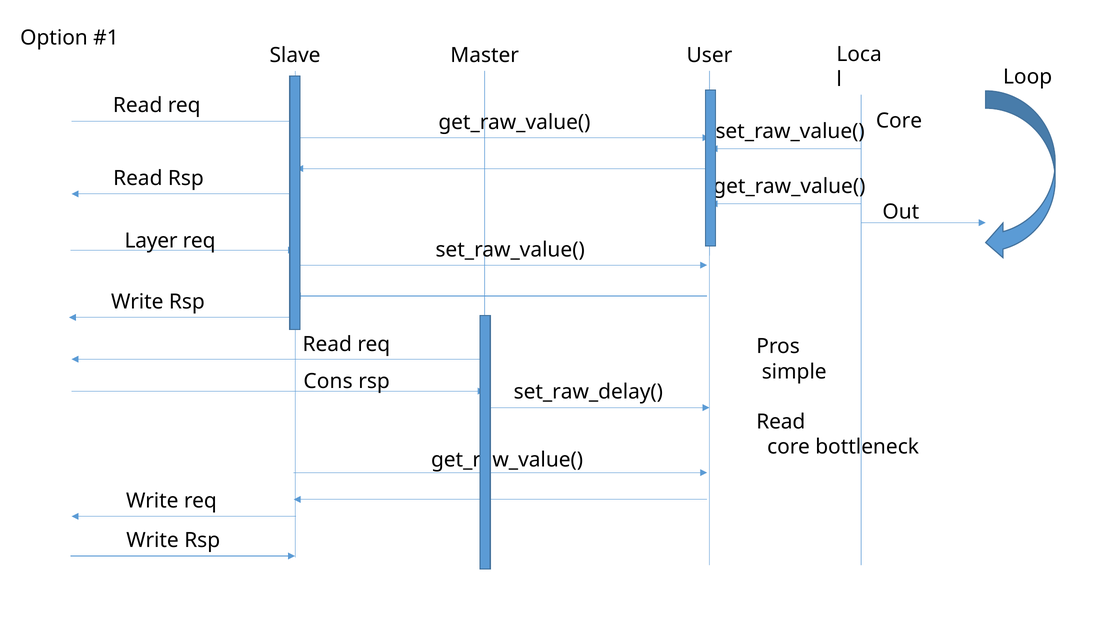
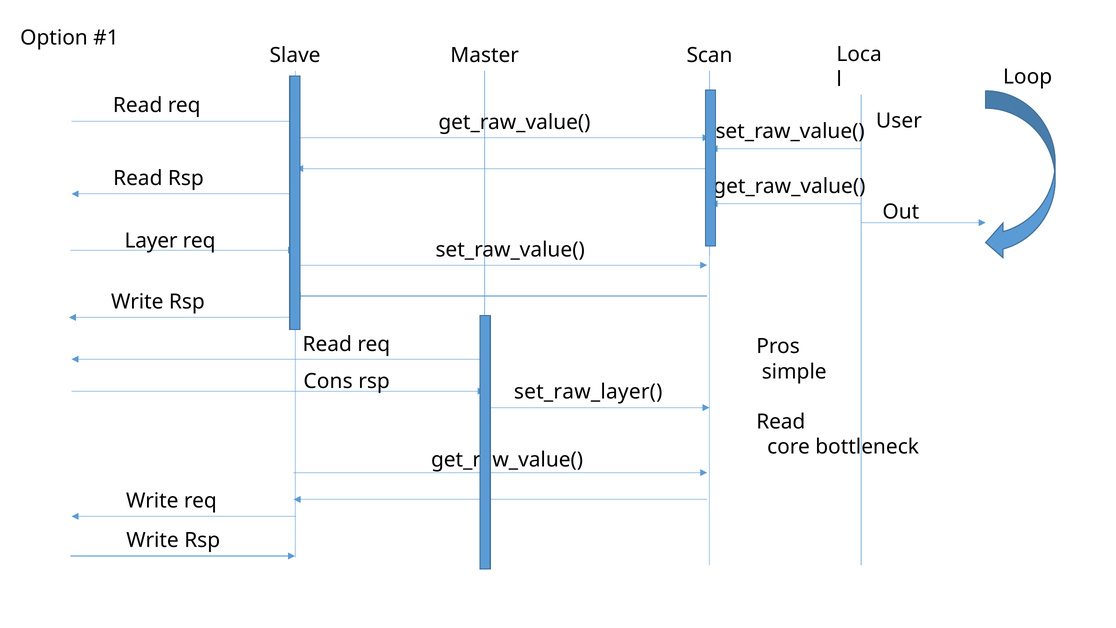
User: User -> Scan (709, 56)
Core: Core -> User (899, 121)
set_raw_delay(: set_raw_delay( -> set_raw_layer( (588, 392)
